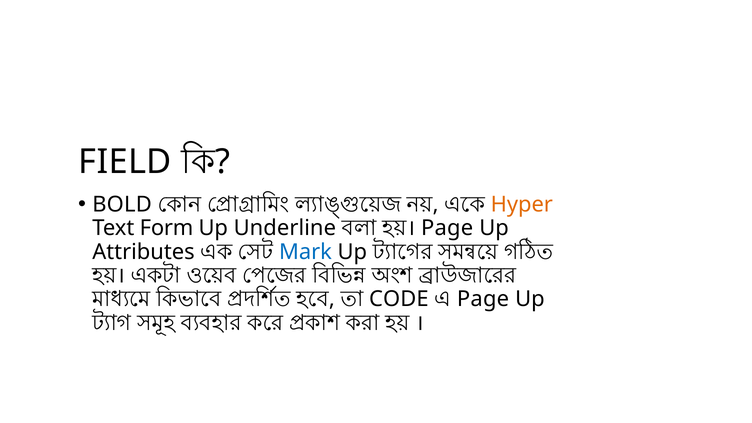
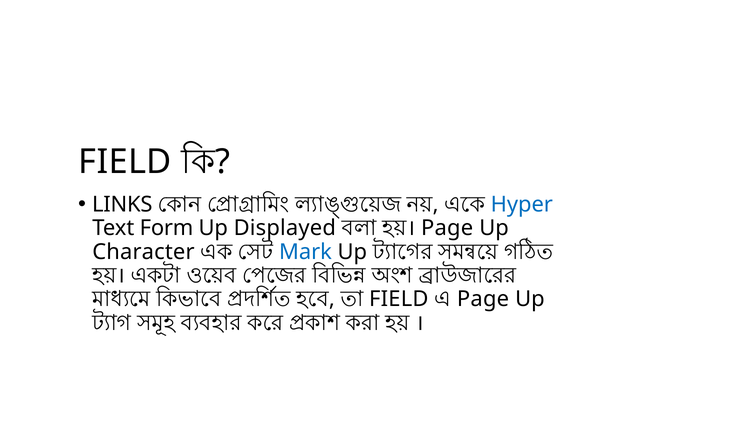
BOLD: BOLD -> LINKS (122, 204)
Hyper colour: orange -> blue (522, 204)
Underline: Underline -> Displayed (285, 228)
Attributes: Attributes -> Character (143, 252)
CODE: CODE -> FIELD (399, 299)
